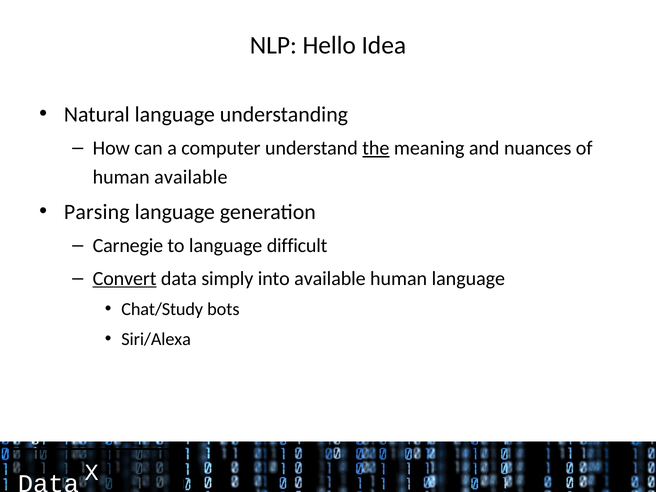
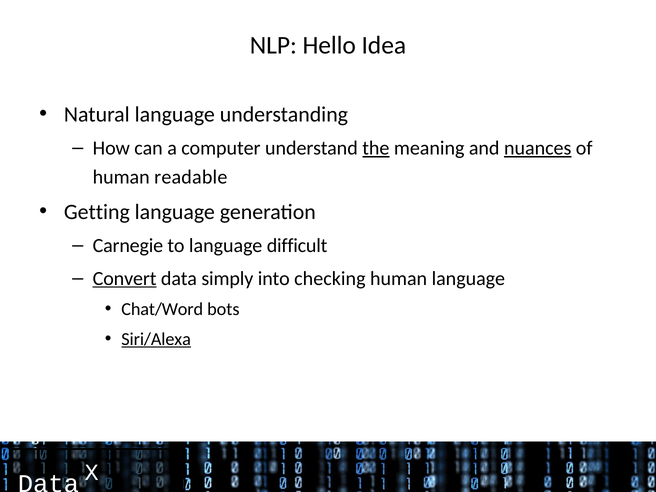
nuances underline: none -> present (538, 148)
human available: available -> readable (191, 177)
Parsing: Parsing -> Getting (97, 212)
into available: available -> checking (330, 279)
Chat/Study: Chat/Study -> Chat/Word (162, 309)
Siri/Alexa underline: none -> present (156, 339)
